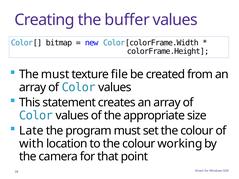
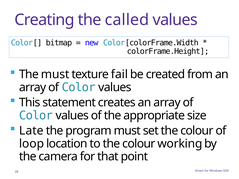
buffer: buffer -> called (127, 20)
file: file -> fail (119, 74)
with: with -> loop (32, 144)
